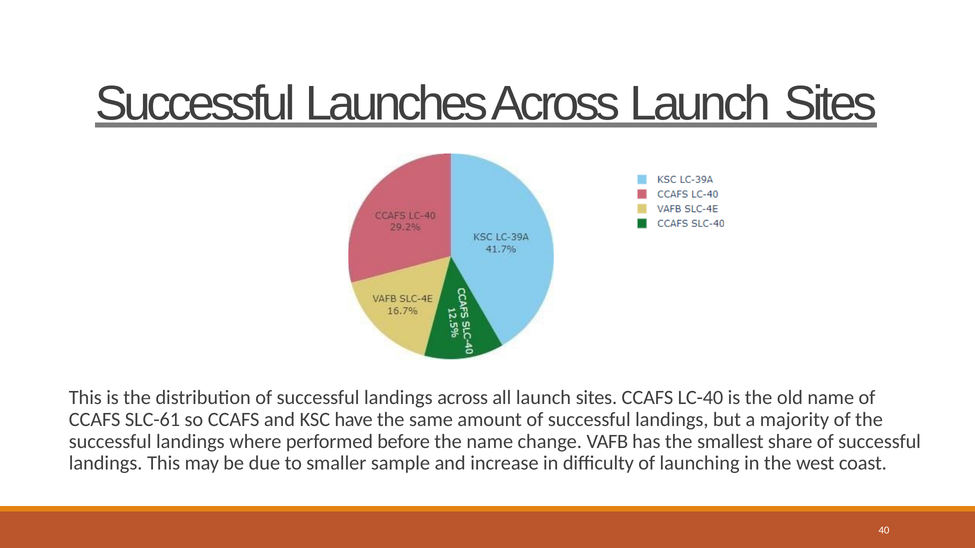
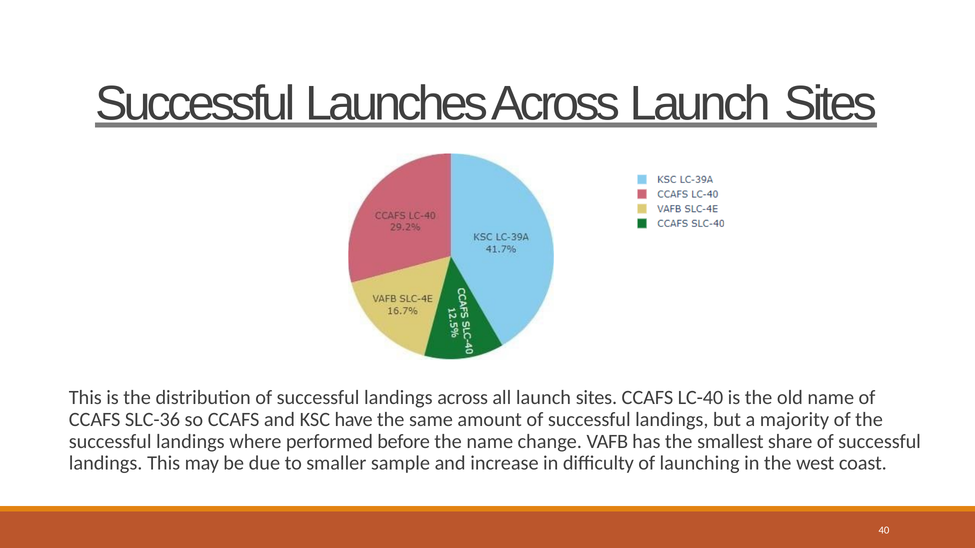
SLC-61: SLC-61 -> SLC-36 (152, 420)
